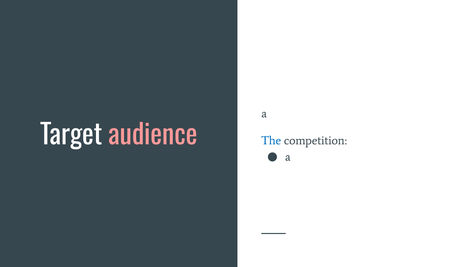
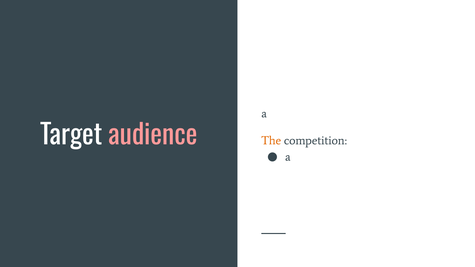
The colour: blue -> orange (271, 141)
